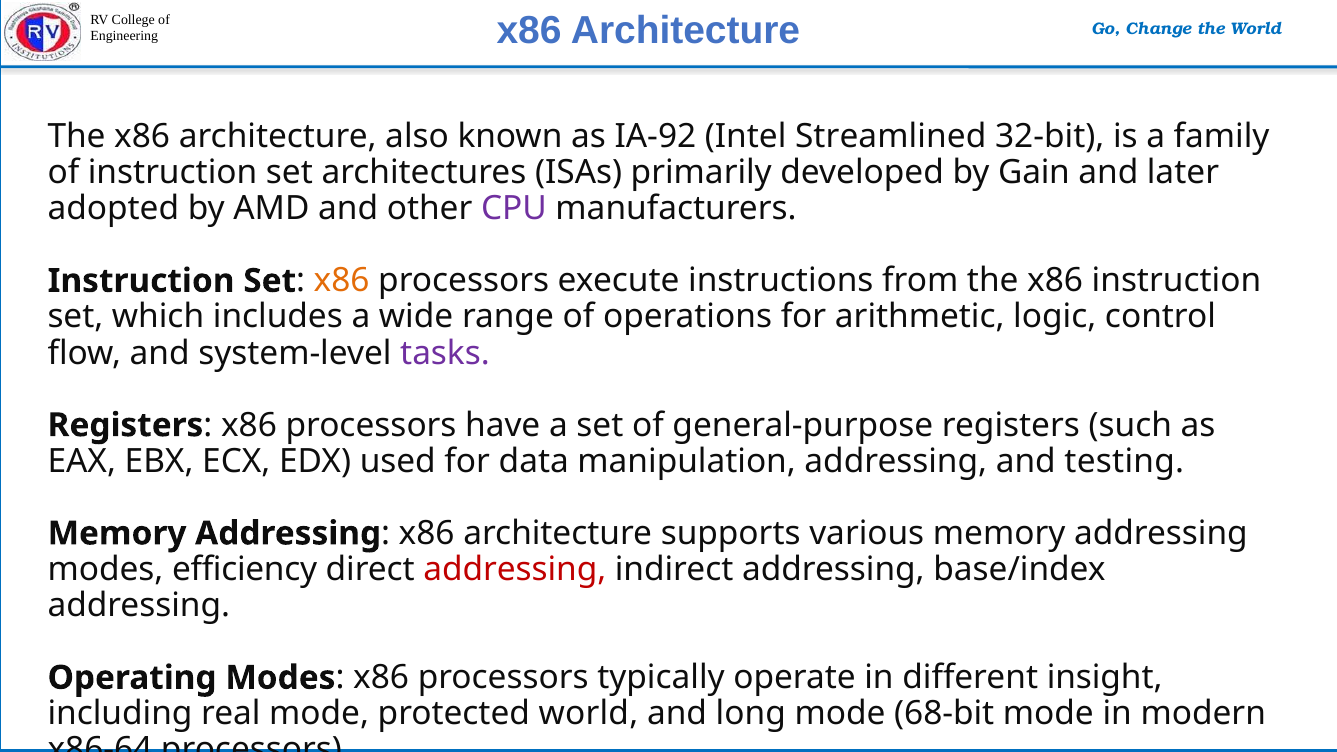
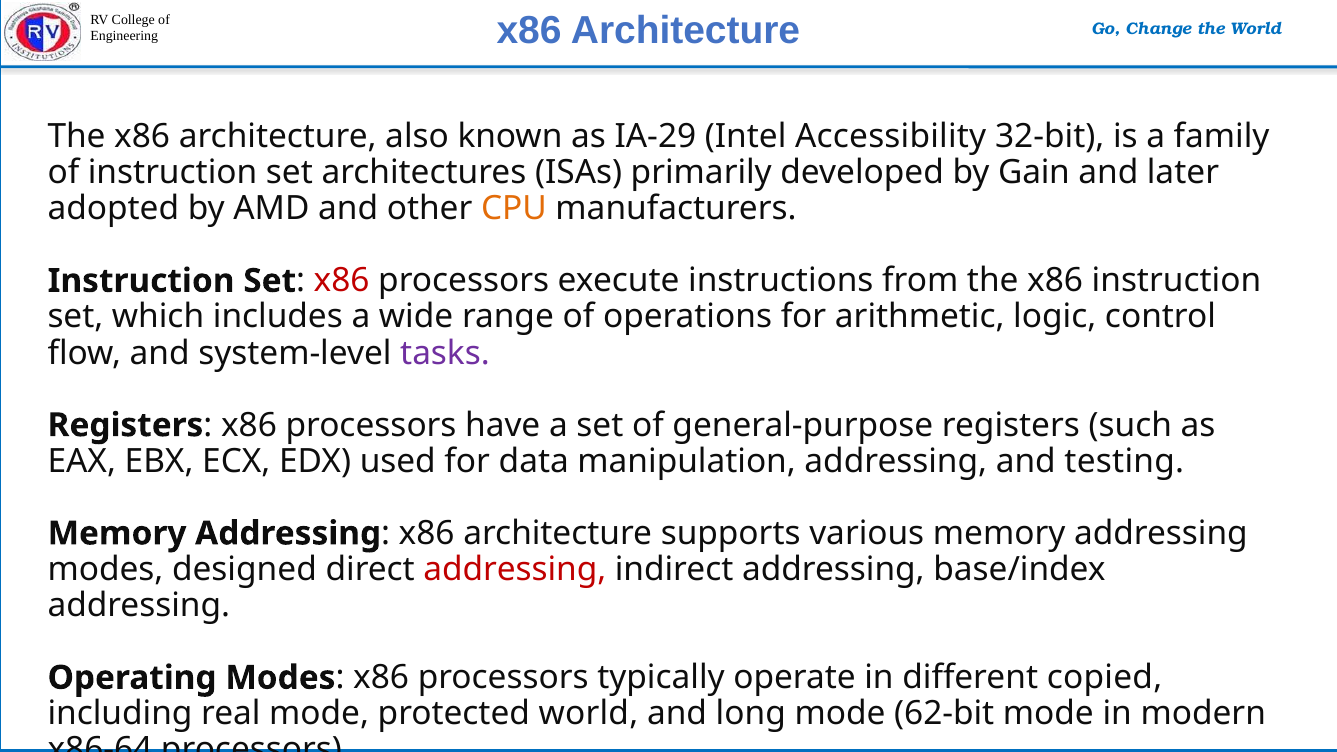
IA-92: IA-92 -> IA-29 (655, 137)
Streamlined: Streamlined -> Accessibility (891, 137)
CPU colour: purple -> orange (514, 209)
x86 colour: orange -> red (342, 281)
efficiency: efficiency -> designed (244, 570)
insight: insight -> copied (1104, 678)
68-bit: 68-bit -> 62-bit (944, 714)
